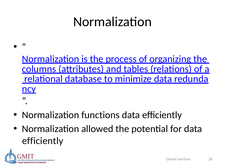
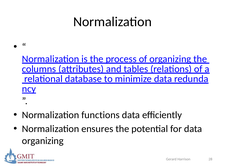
allowed: allowed -> ensures (97, 129)
efficiently: efficiently -> organizing (43, 141)
